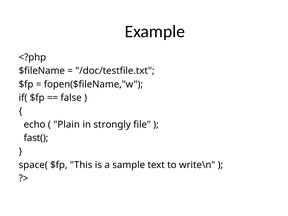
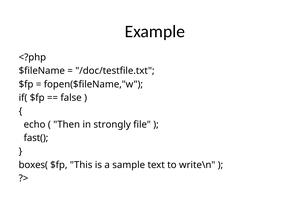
Plain: Plain -> Then (67, 125)
space(: space( -> boxes( (33, 165)
